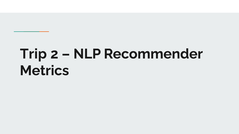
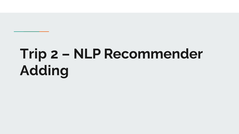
Metrics: Metrics -> Adding (44, 71)
